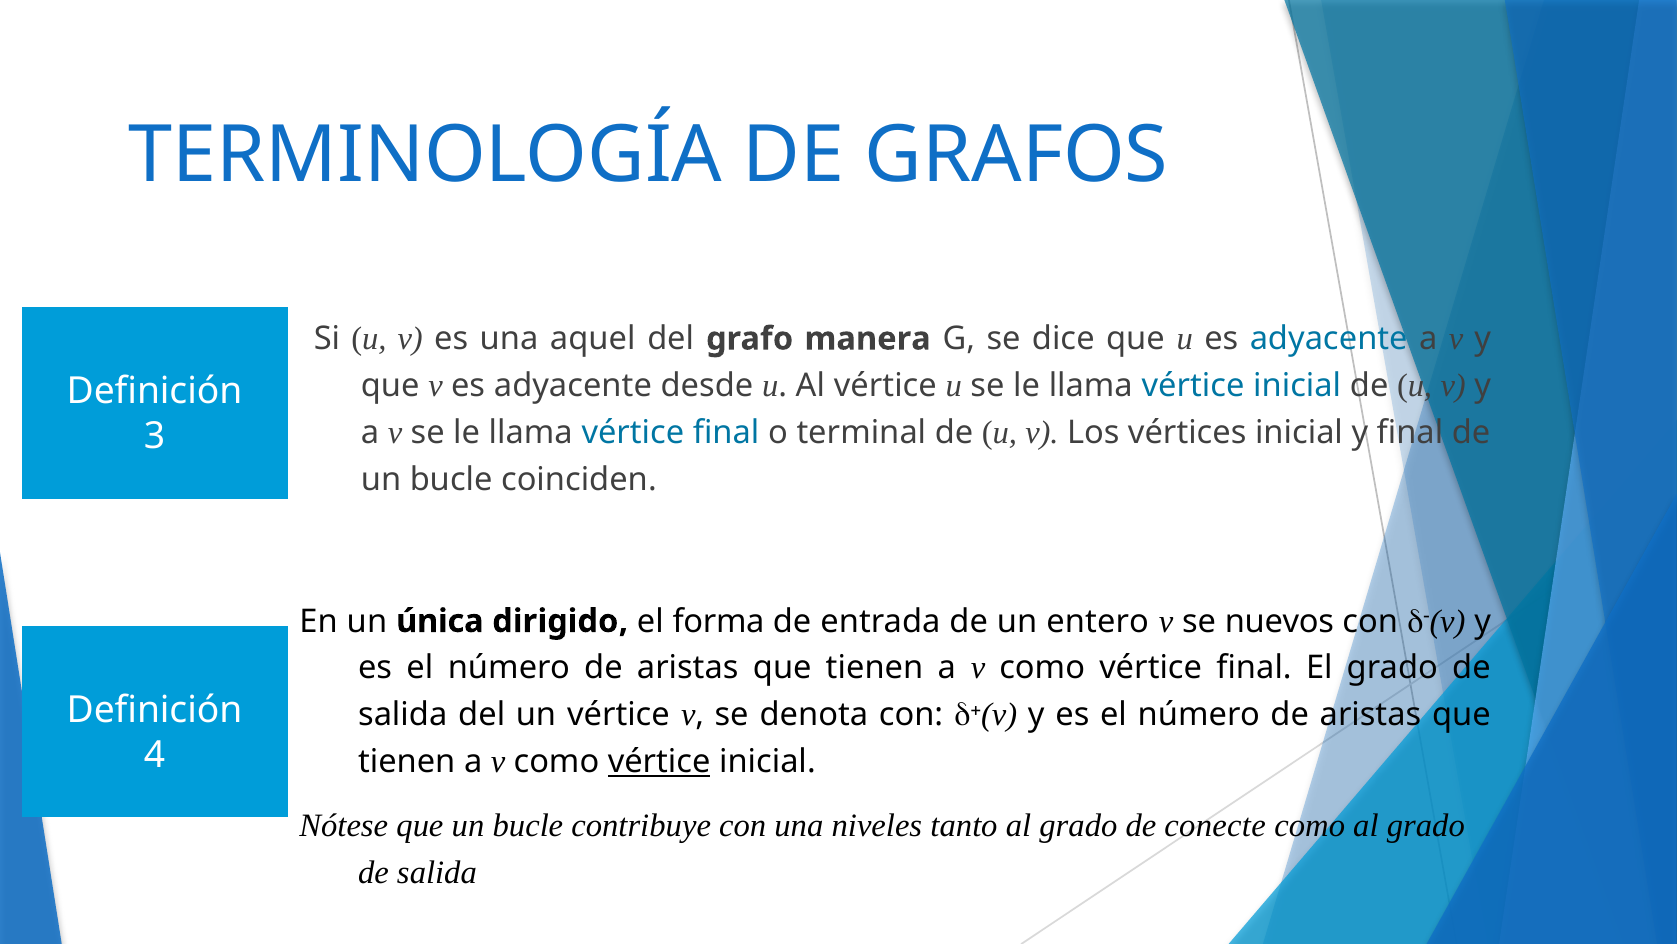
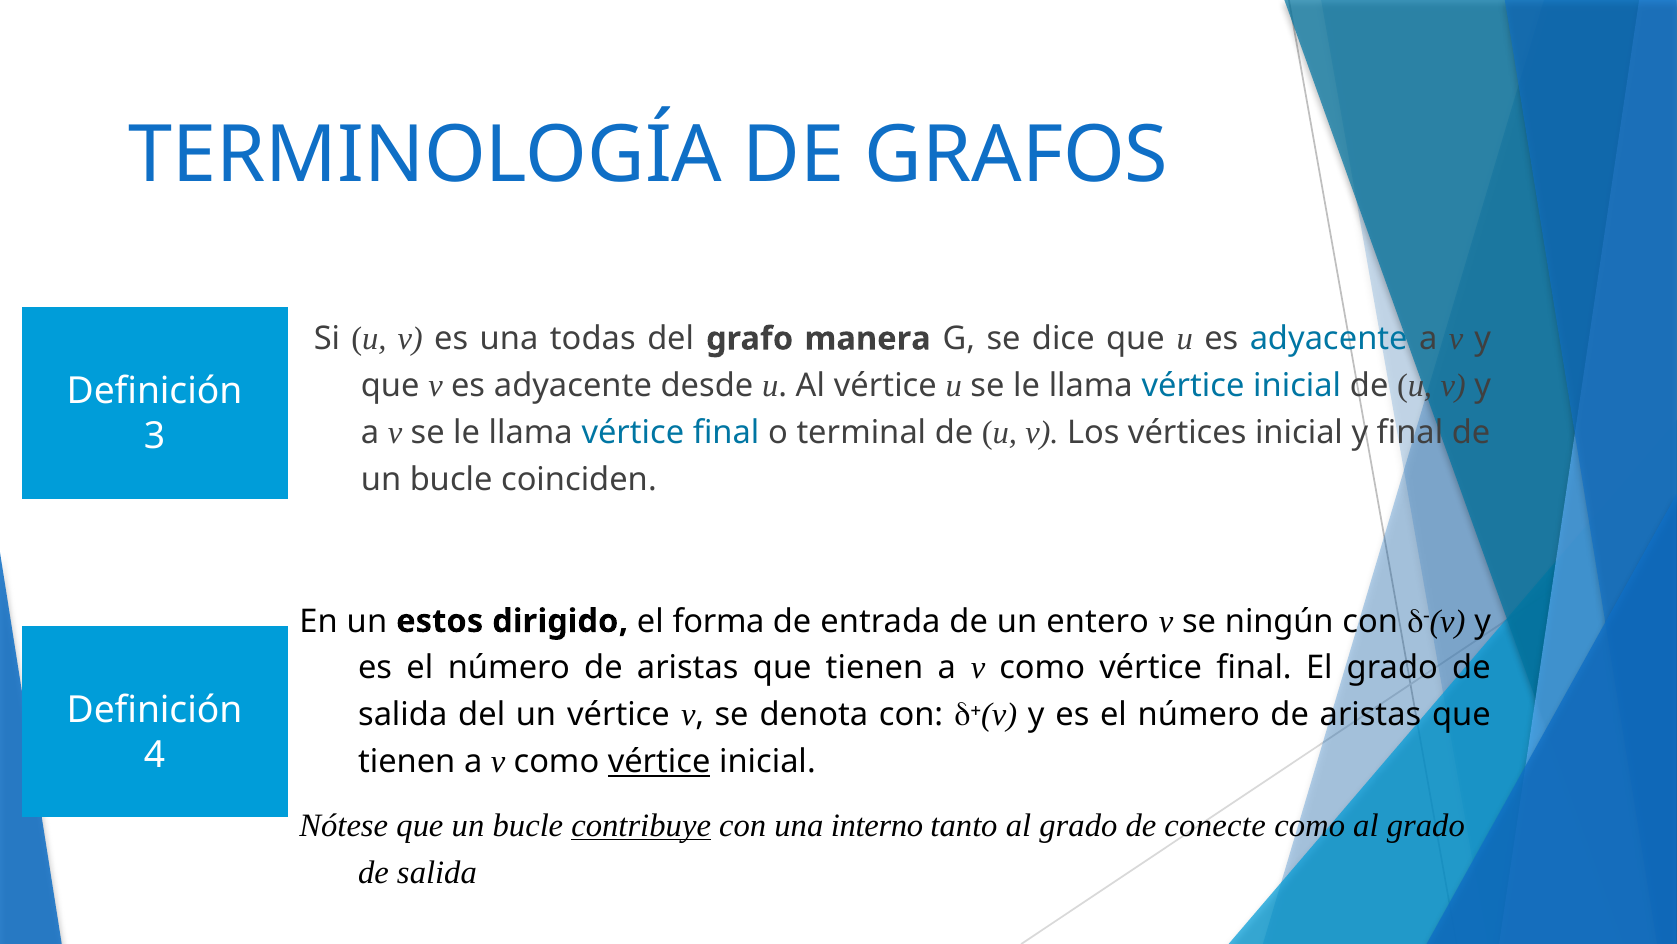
aquel: aquel -> todas (593, 339)
única: única -> estos (440, 621)
nuevos: nuevos -> ningún (1279, 621)
contribuye underline: none -> present (641, 825)
niveles: niveles -> interno (877, 825)
